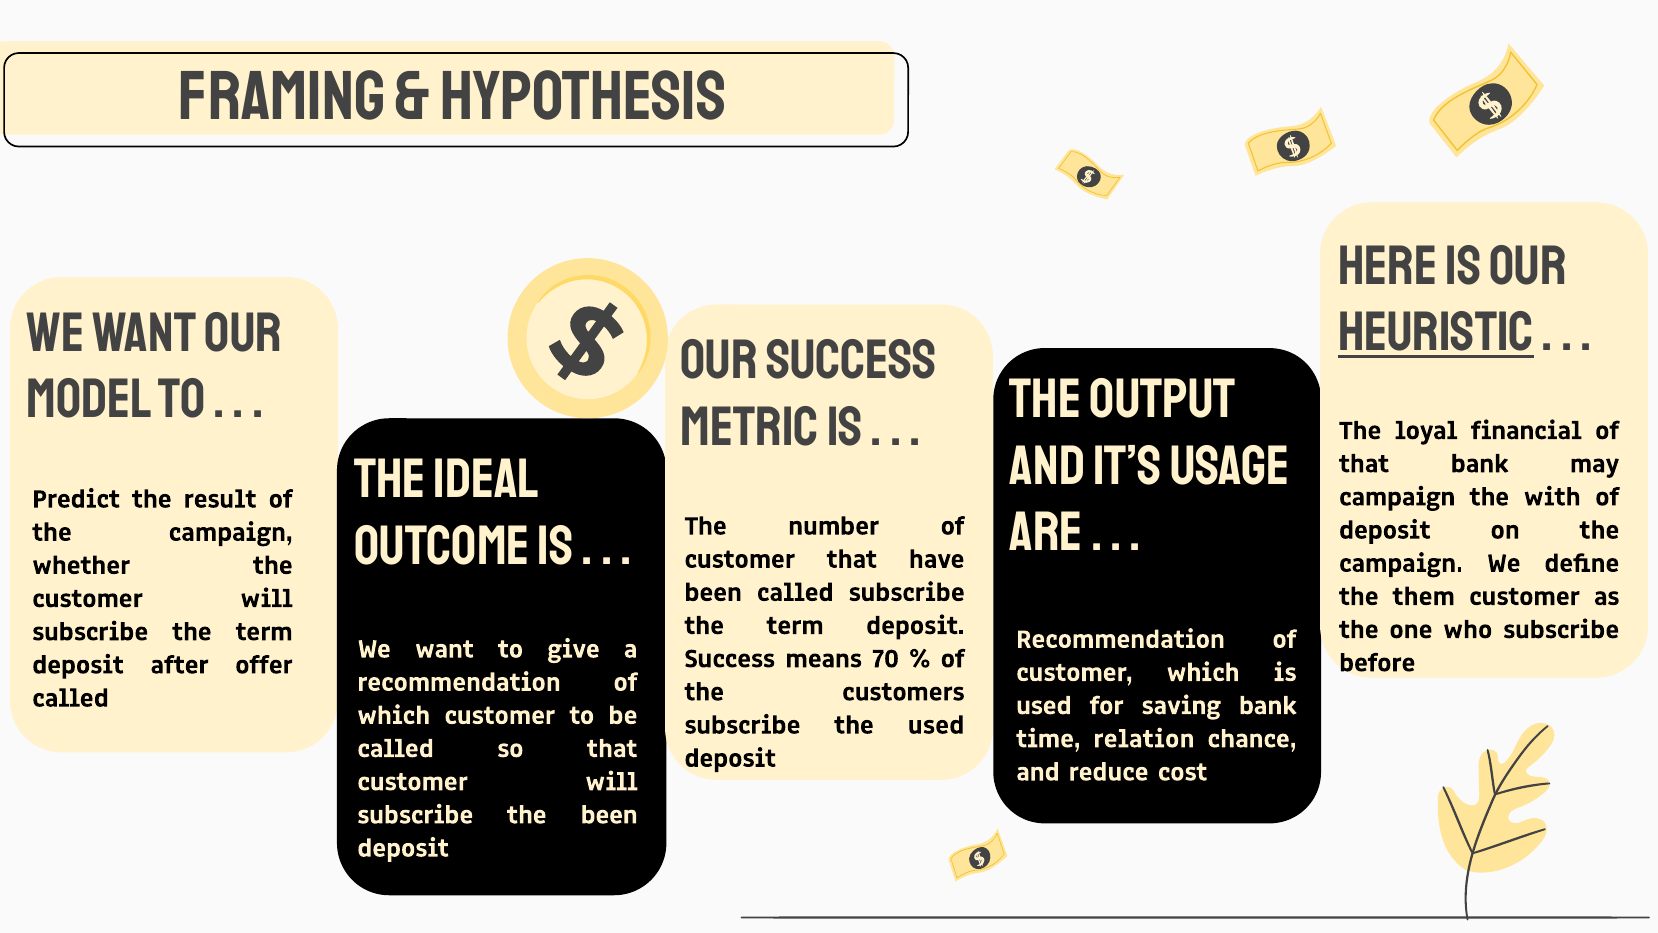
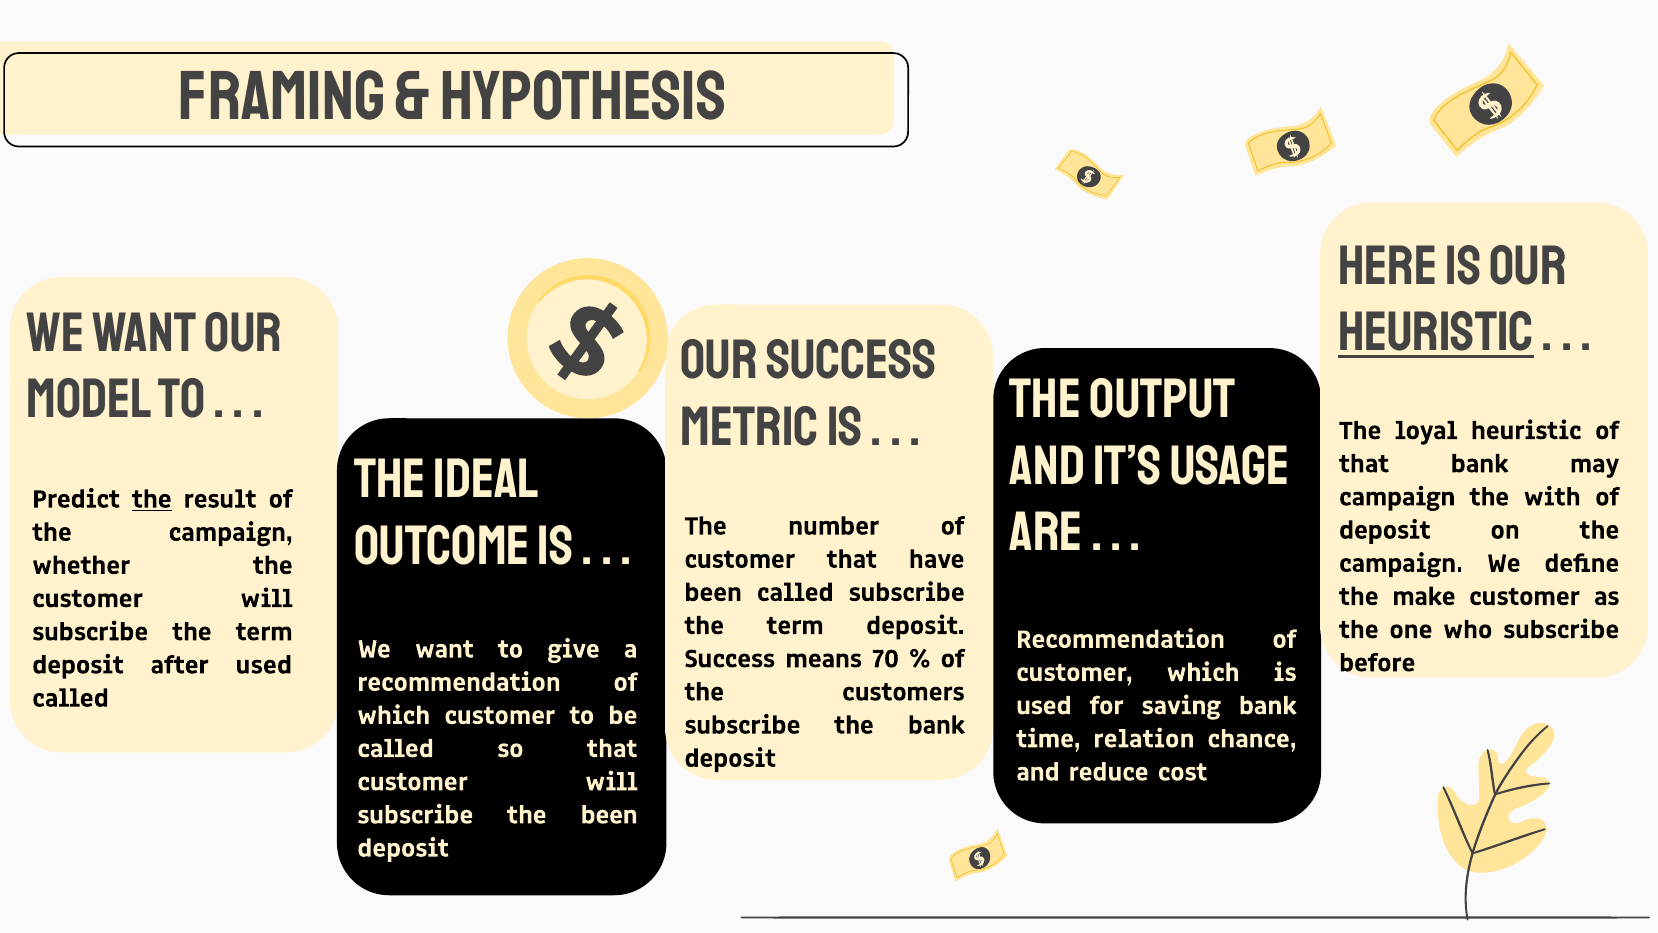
loyal financial: financial -> heuristic (1526, 430)
the underline: none -> present (152, 498)
them: them -> make (1424, 596)
after offer: offer -> used (264, 664)
the used: used -> bank (936, 724)
